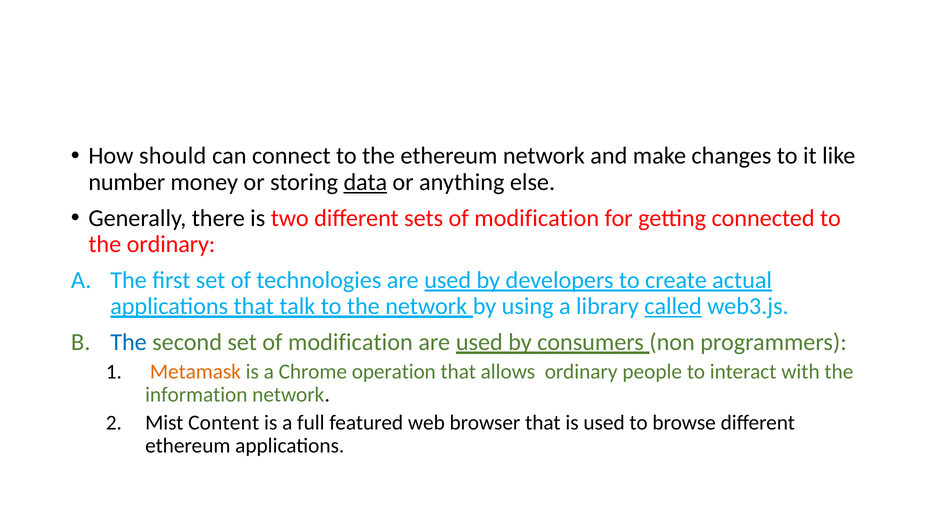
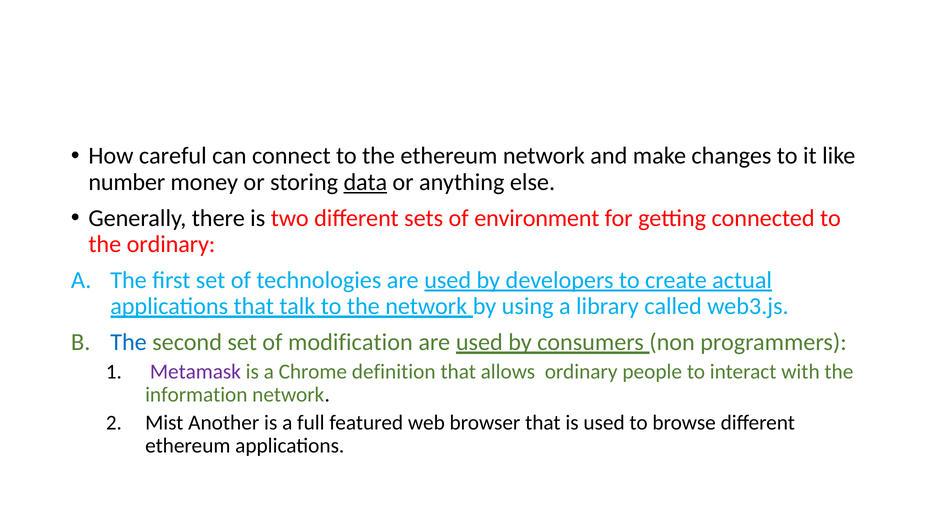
should: should -> careful (173, 156)
sets of modification: modification -> environment (537, 218)
called underline: present -> none (673, 306)
Metamask colour: orange -> purple (195, 371)
operation: operation -> definition (394, 371)
Content: Content -> Another (224, 422)
